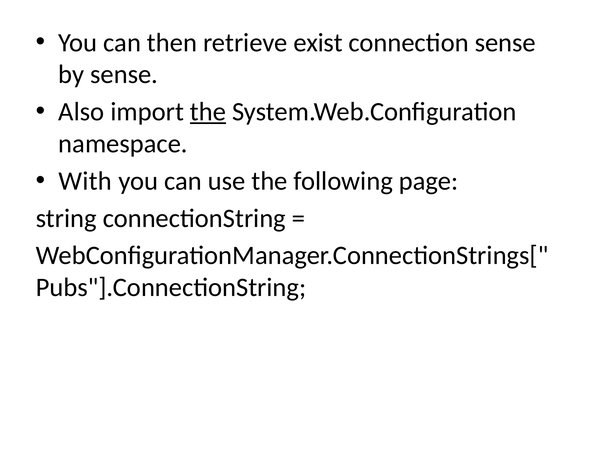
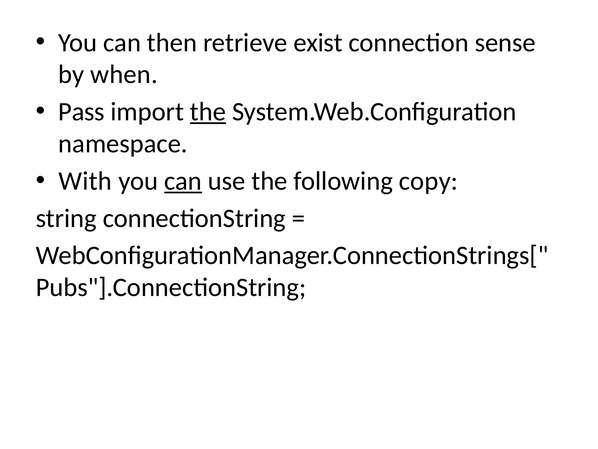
by sense: sense -> when (124, 74)
Also: Also -> Pass (81, 112)
can underline: none -> present (183, 181)
page: page -> copy (428, 181)
